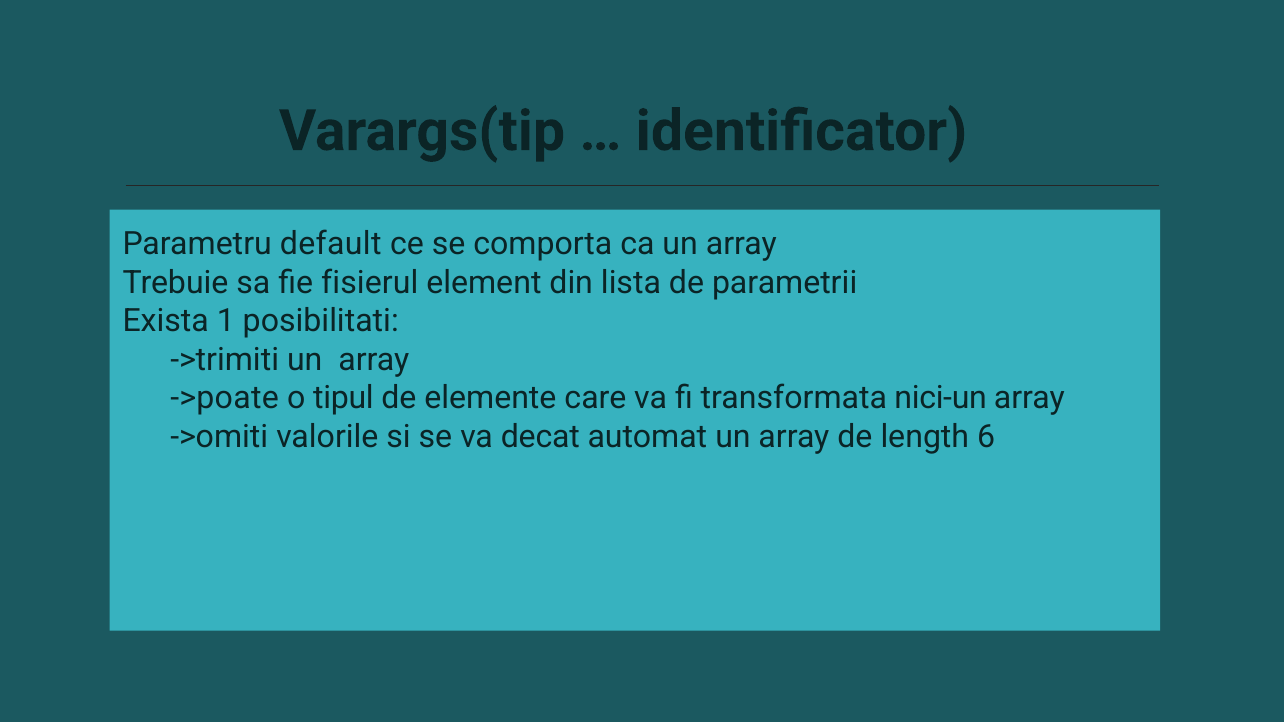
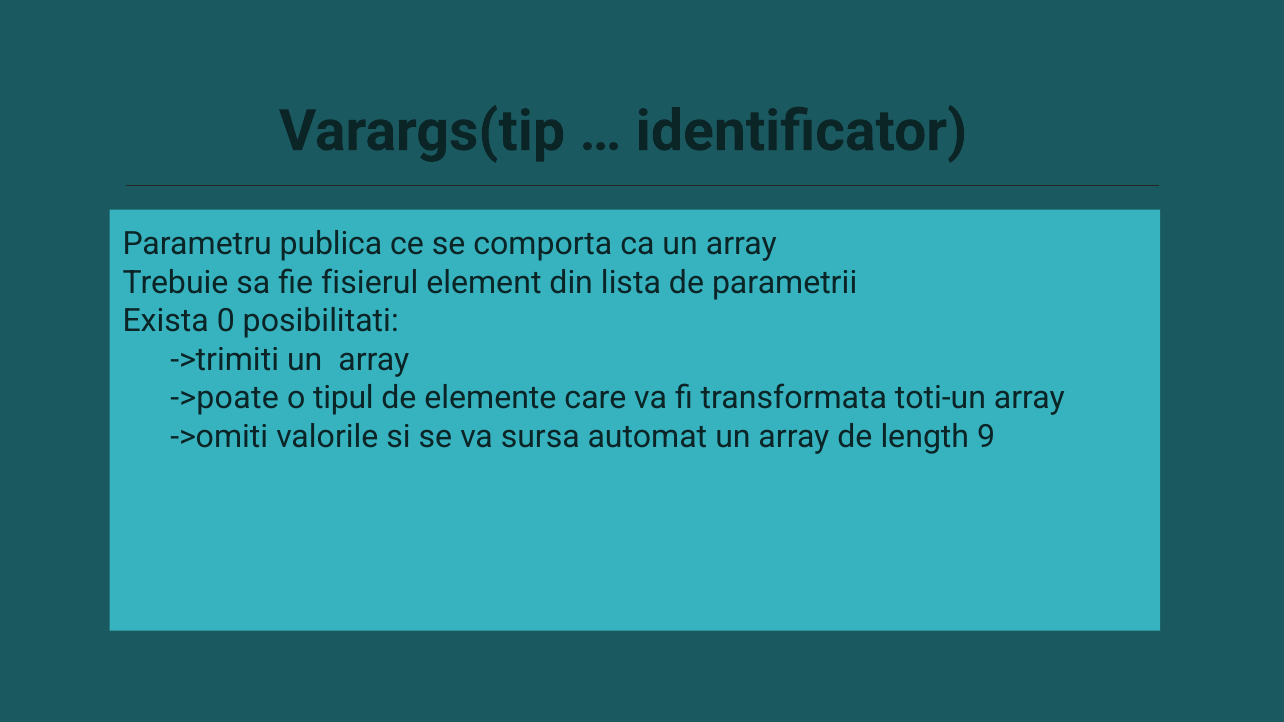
default: default -> publica (331, 244)
1: 1 -> 0 (226, 321)
nici-un: nici-un -> toti-un (941, 399)
decat: decat -> sursa (540, 437)
6: 6 -> 9 (986, 437)
